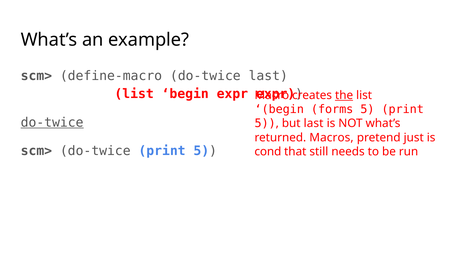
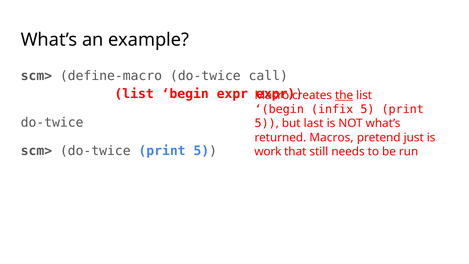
do-twice last: last -> call (268, 76)
forms: forms -> infix (332, 109)
do-twice underline: present -> none (52, 122)
cond: cond -> work (268, 151)
